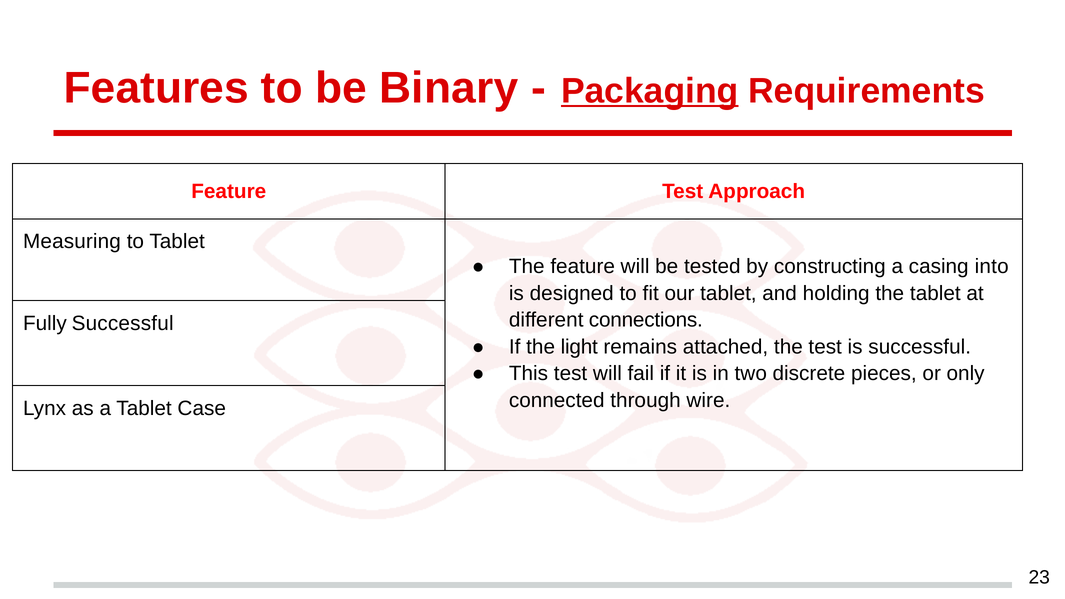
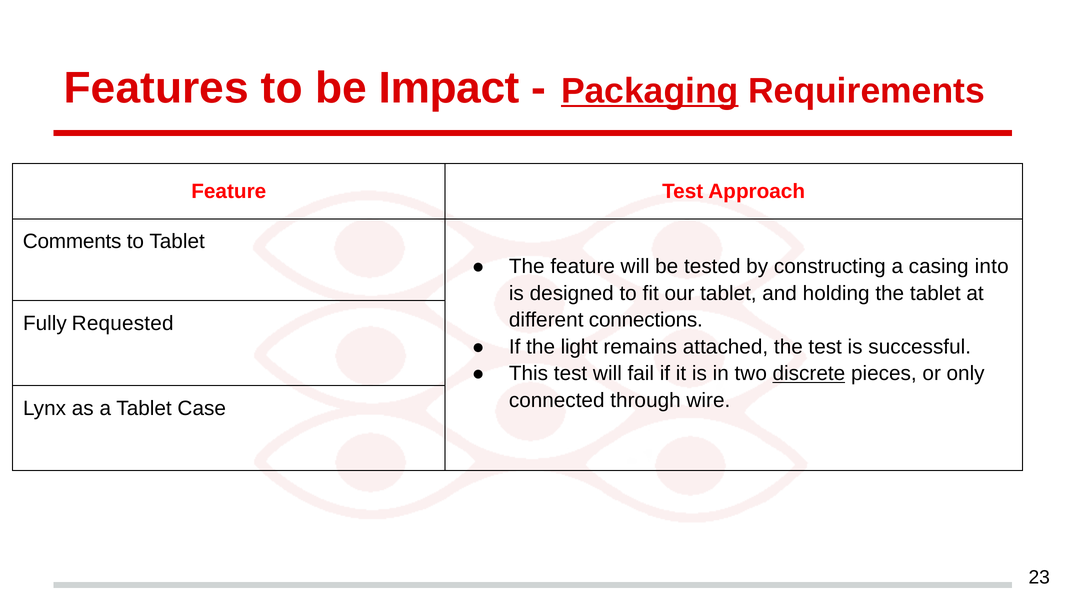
Binary: Binary -> Impact (449, 88)
Measuring: Measuring -> Comments (72, 242)
Fully Successful: Successful -> Requested (123, 323)
discrete underline: none -> present (809, 374)
